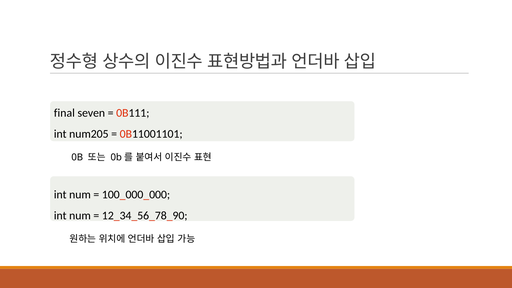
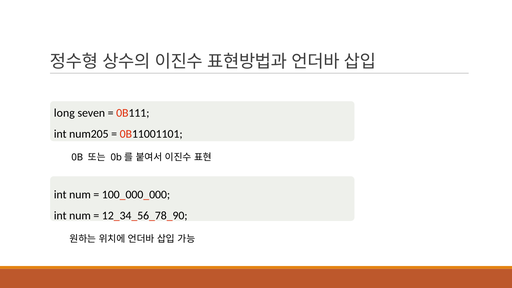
final: final -> long (64, 113)
